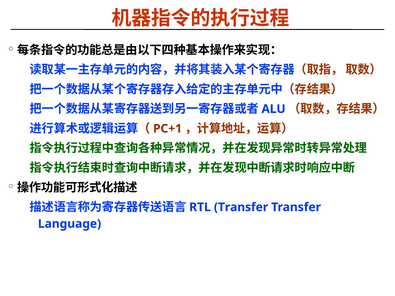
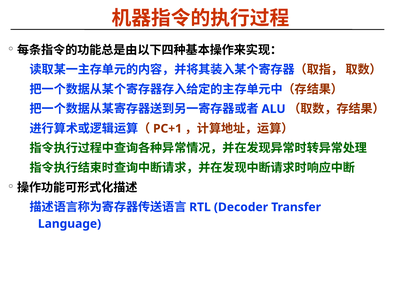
Transfer: Transfer -> Decoder (241, 207)
